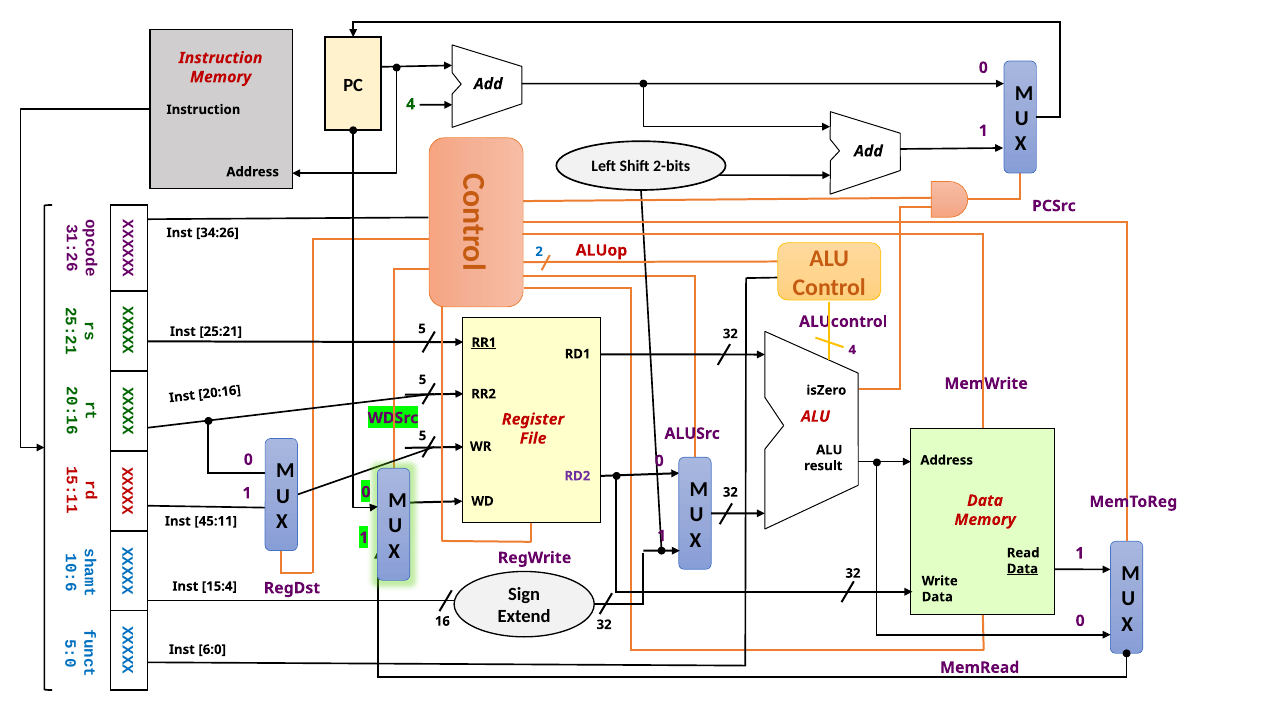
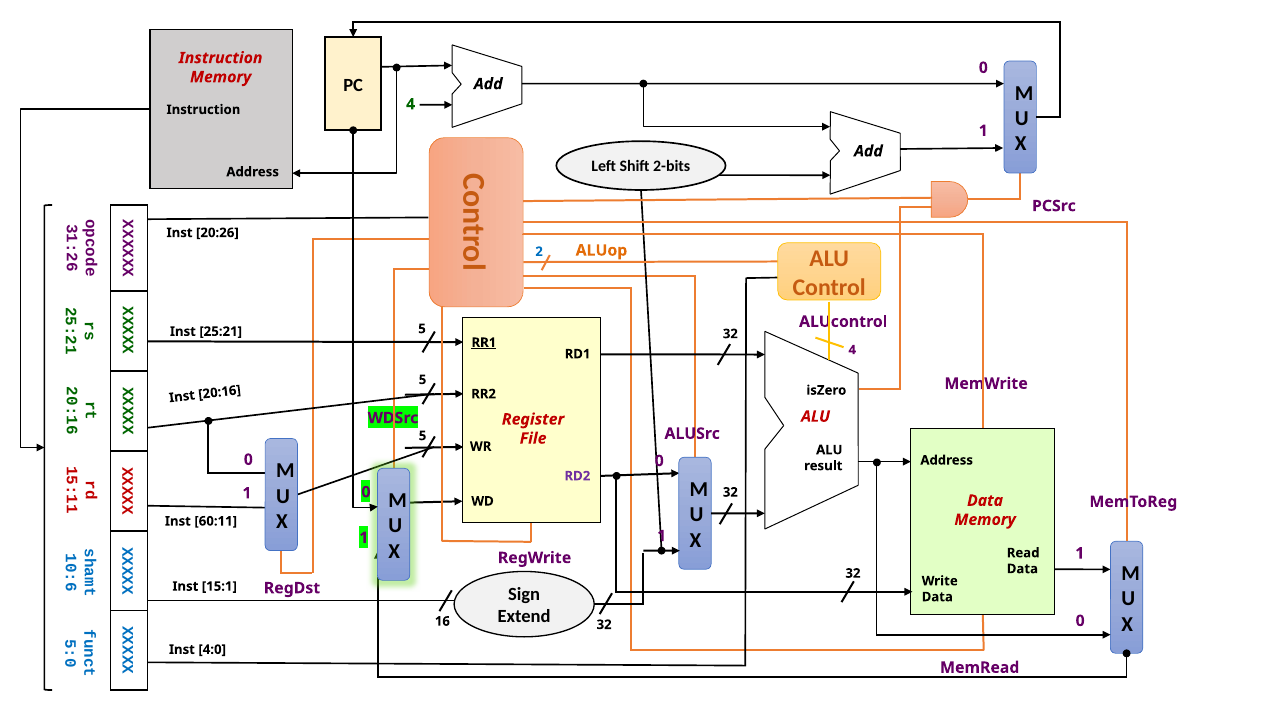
34:26: 34:26 -> 20:26 (217, 233)
ALUop colour: red -> orange (601, 250)
45:11: 45:11 -> 60:11 (216, 521)
Data underline: present -> none (1022, 569)
15:4: 15:4 -> 15:1 (219, 586)
6:0: 6:0 -> 4:0 (212, 650)
